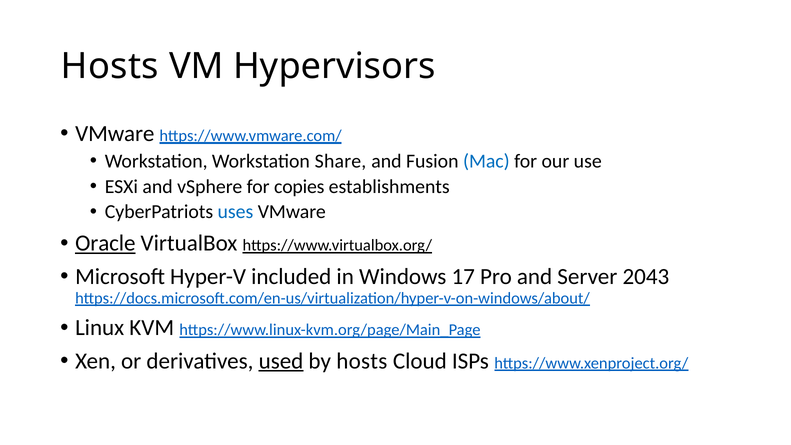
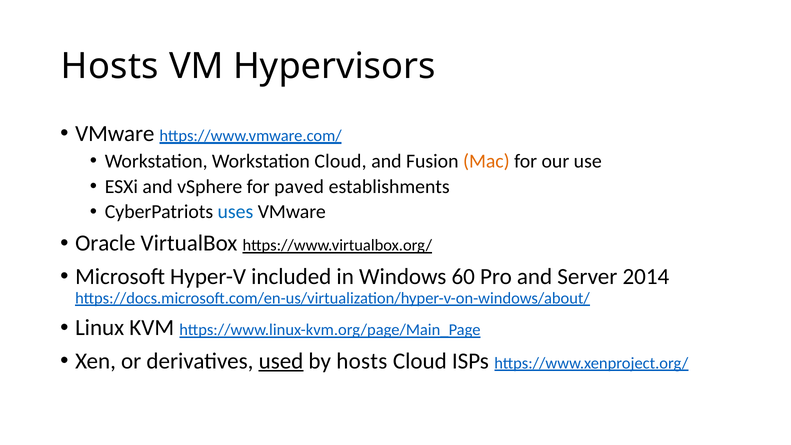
Workstation Share: Share -> Cloud (341, 161)
Mac colour: blue -> orange (486, 161)
copies: copies -> paved (299, 186)
Oracle underline: present -> none (105, 243)
17: 17 -> 60 (463, 276)
2043: 2043 -> 2014 (646, 276)
